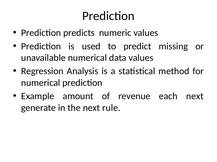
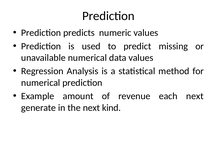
rule: rule -> kind (111, 108)
